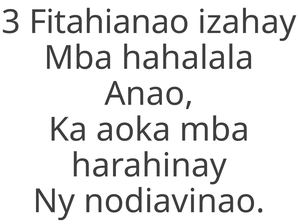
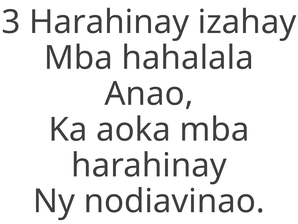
3 Fitahianao: Fitahianao -> Harahinay (109, 22)
